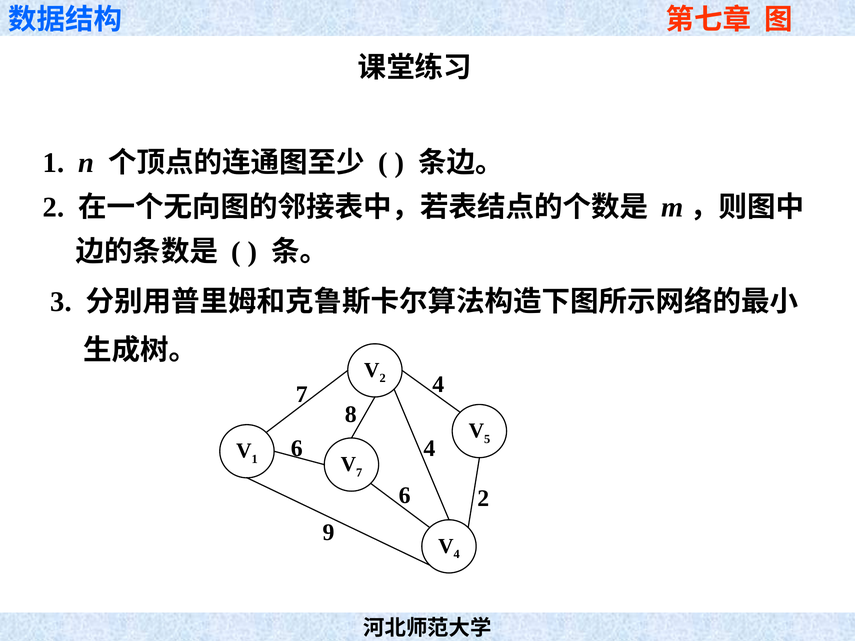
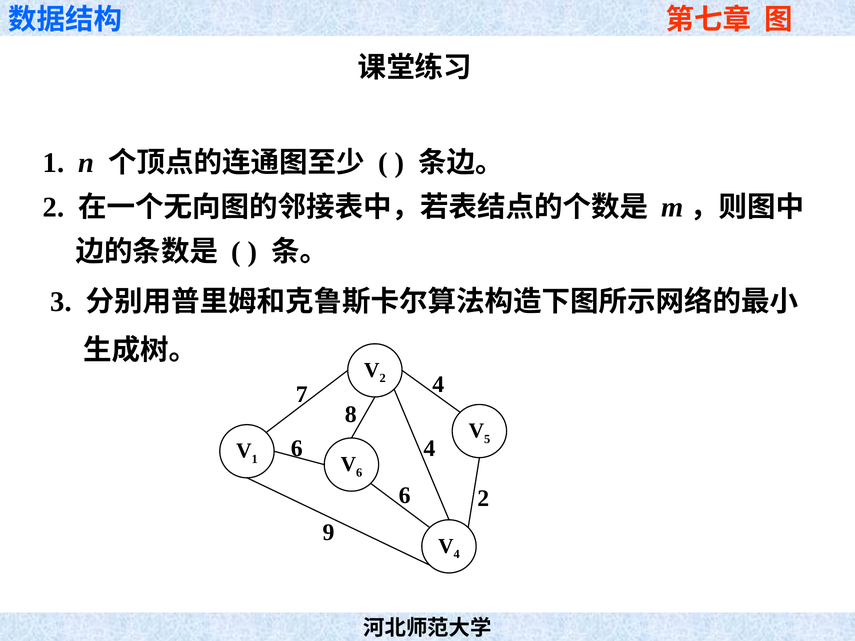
7: 7 -> 6 (359, 473)
